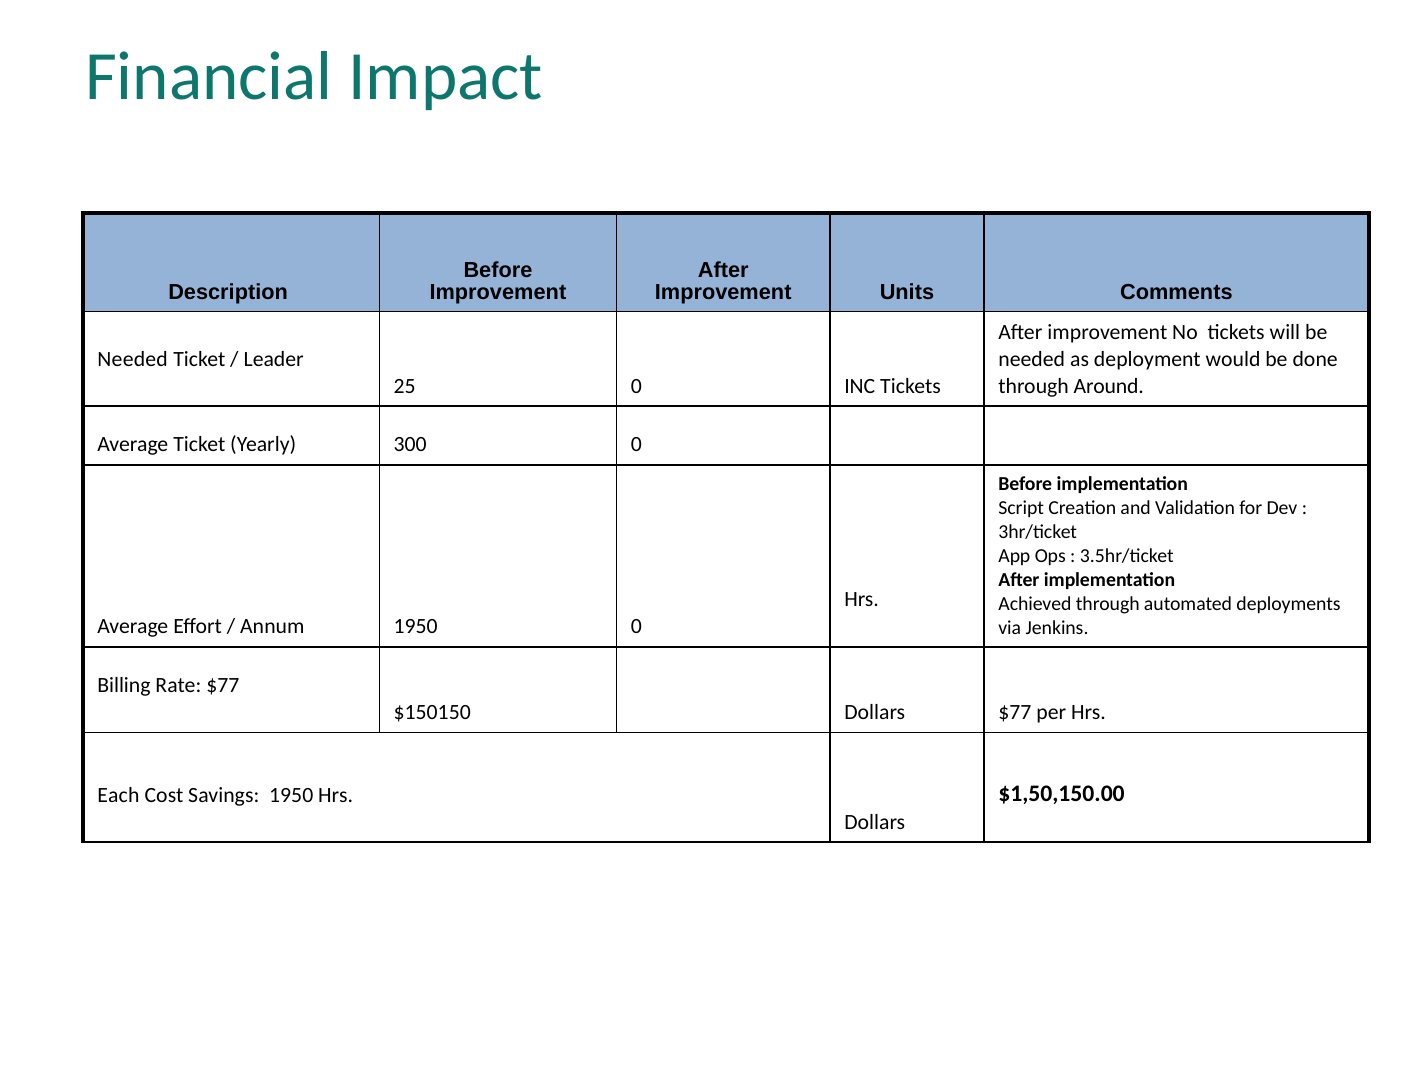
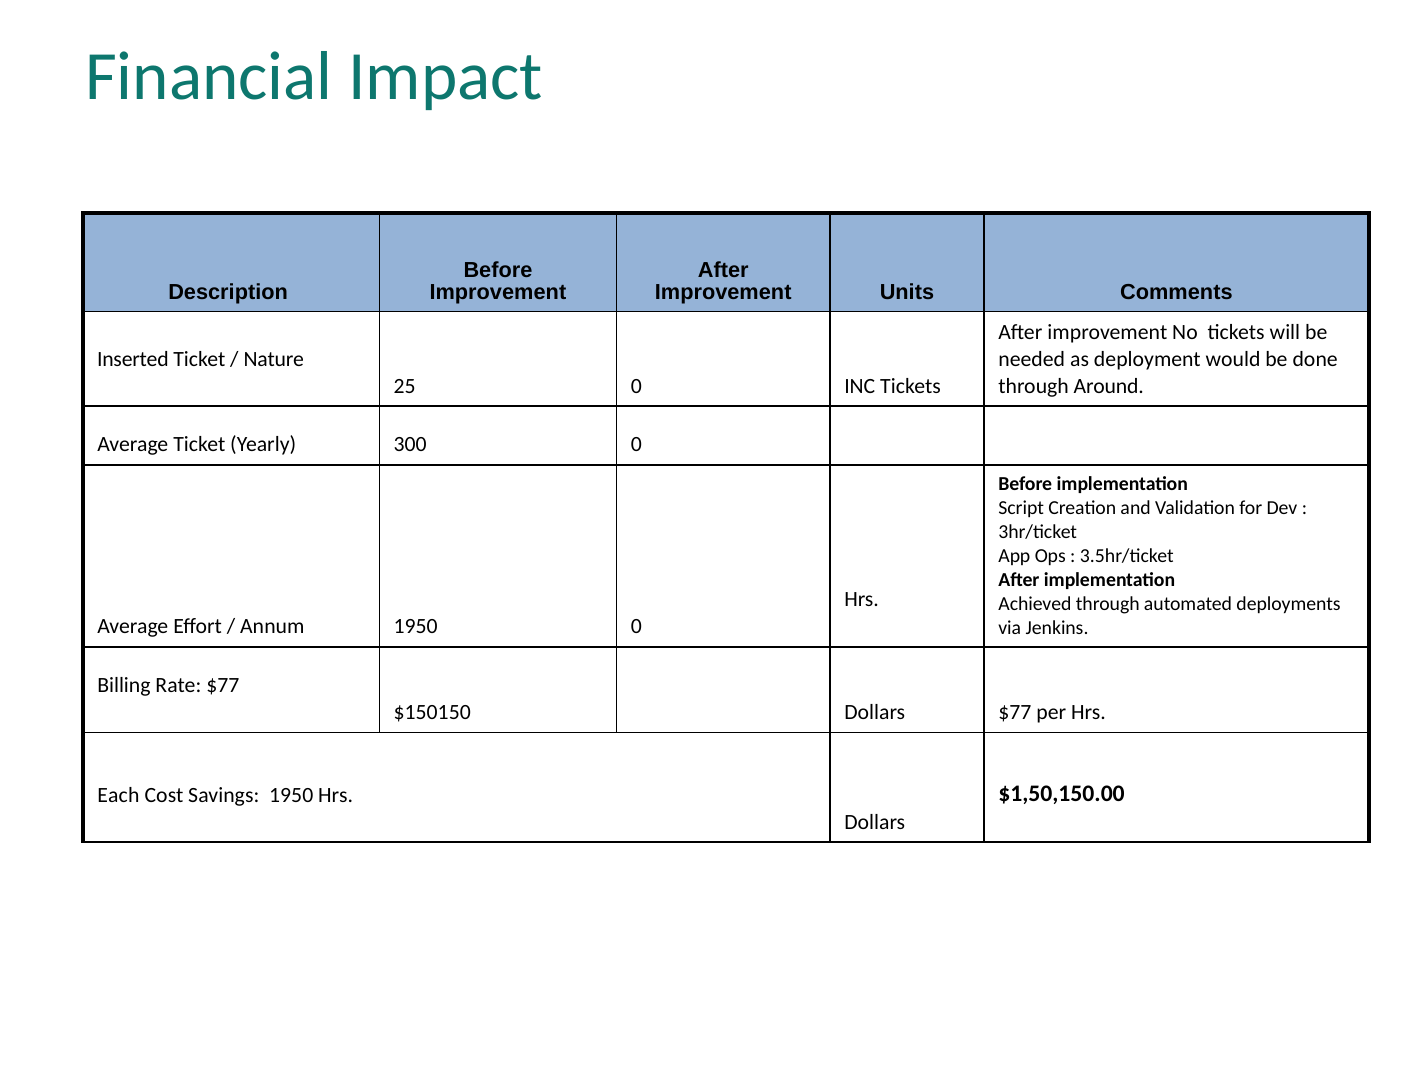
Needed: Needed -> Inserted (133, 359)
Leader: Leader -> Nature (274, 359)
